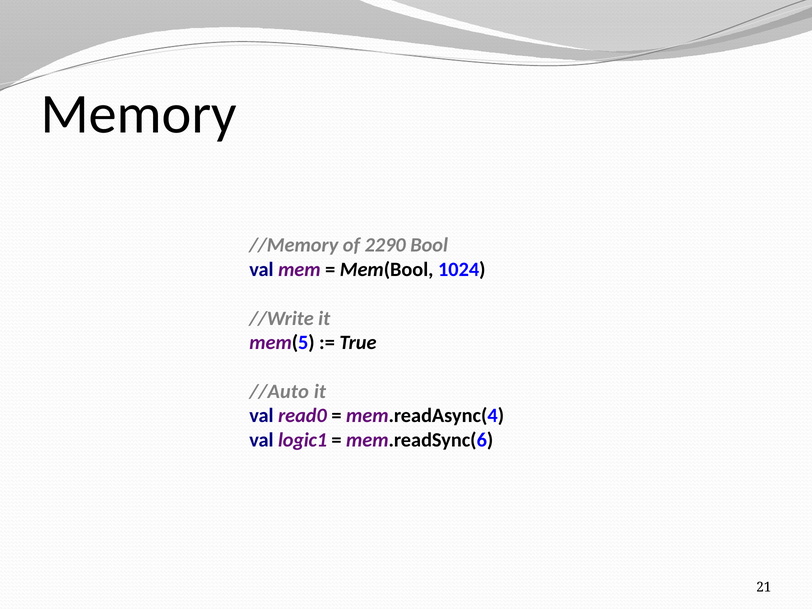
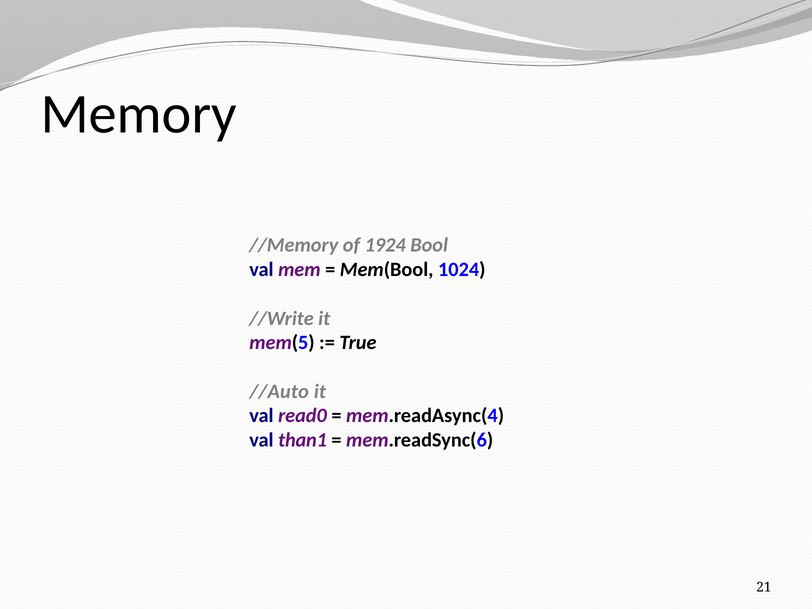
2290: 2290 -> 1924 (385, 245)
logic1: logic1 -> than1 (303, 440)
